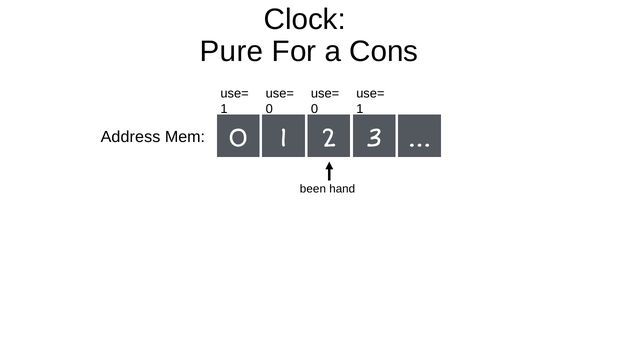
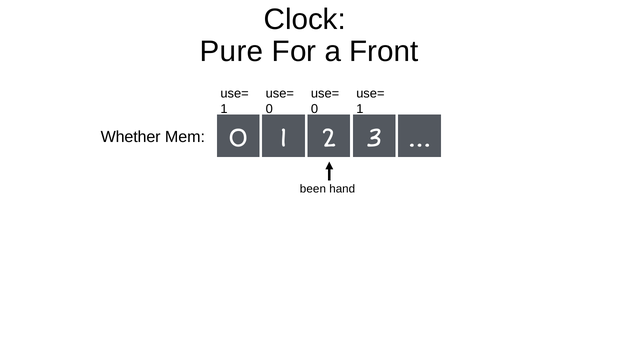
Cons: Cons -> Front (384, 52)
Address: Address -> Whether (131, 137)
